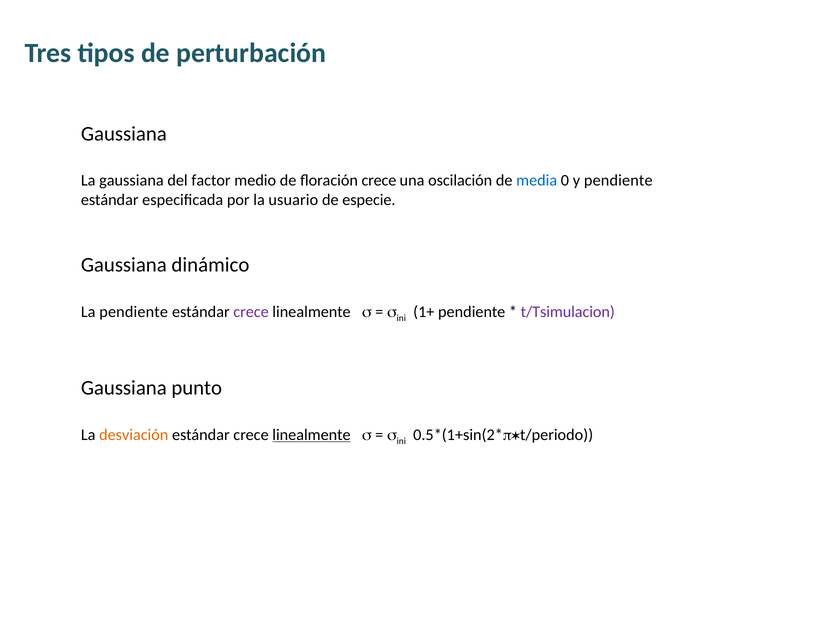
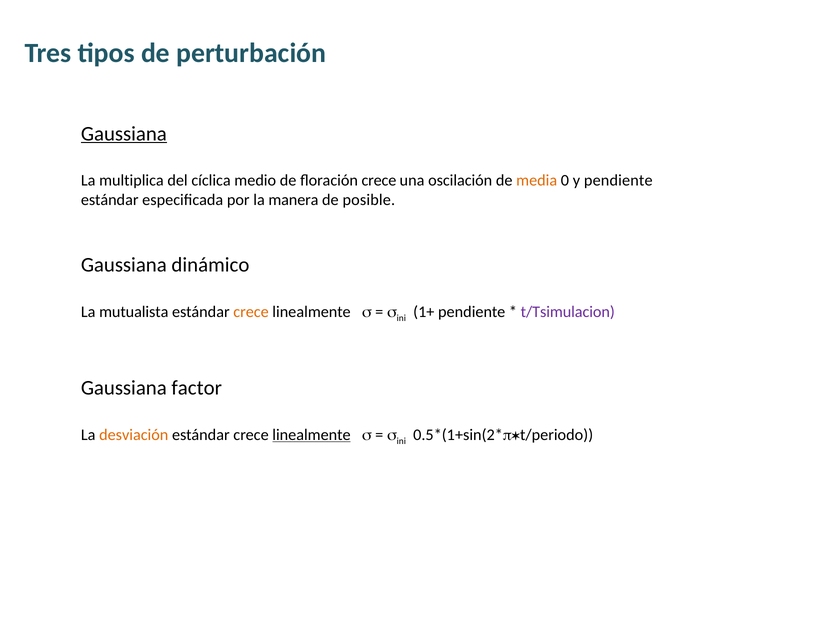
Gaussiana underline: none -> present (124, 134)
La gaussiana: gaussiana -> multiplica (131, 180)
factor: factor -> cíclica (211, 180)
media colour: blue -> orange (537, 180)
usuario: usuario -> manera (293, 200)
especie: especie -> posible (369, 200)
La pendiente: pendiente -> mutualista (134, 312)
crece colour: purple -> orange (251, 312)
punto: punto -> factor (197, 388)
